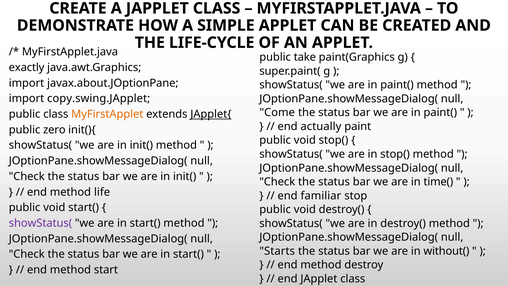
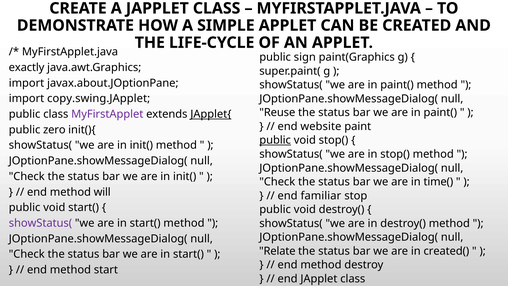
take: take -> sign (305, 57)
Come: Come -> Reuse (277, 113)
MyFirstApplet colour: orange -> purple (107, 114)
actually: actually -> website (321, 126)
public underline: none -> present (275, 140)
life: life -> will (102, 192)
Starts: Starts -> Relate (277, 251)
without(: without( -> created( (446, 251)
